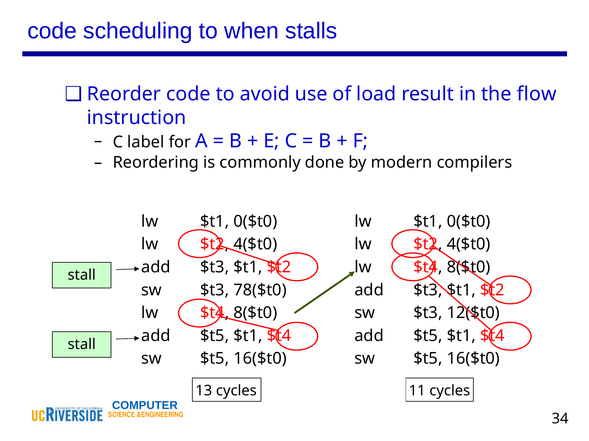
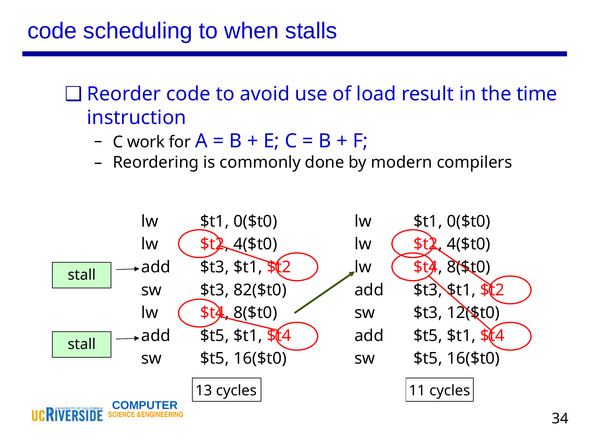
flow: flow -> time (537, 94)
label: label -> work (146, 142)
78($t0: 78($t0 -> 82($t0 (260, 290)
